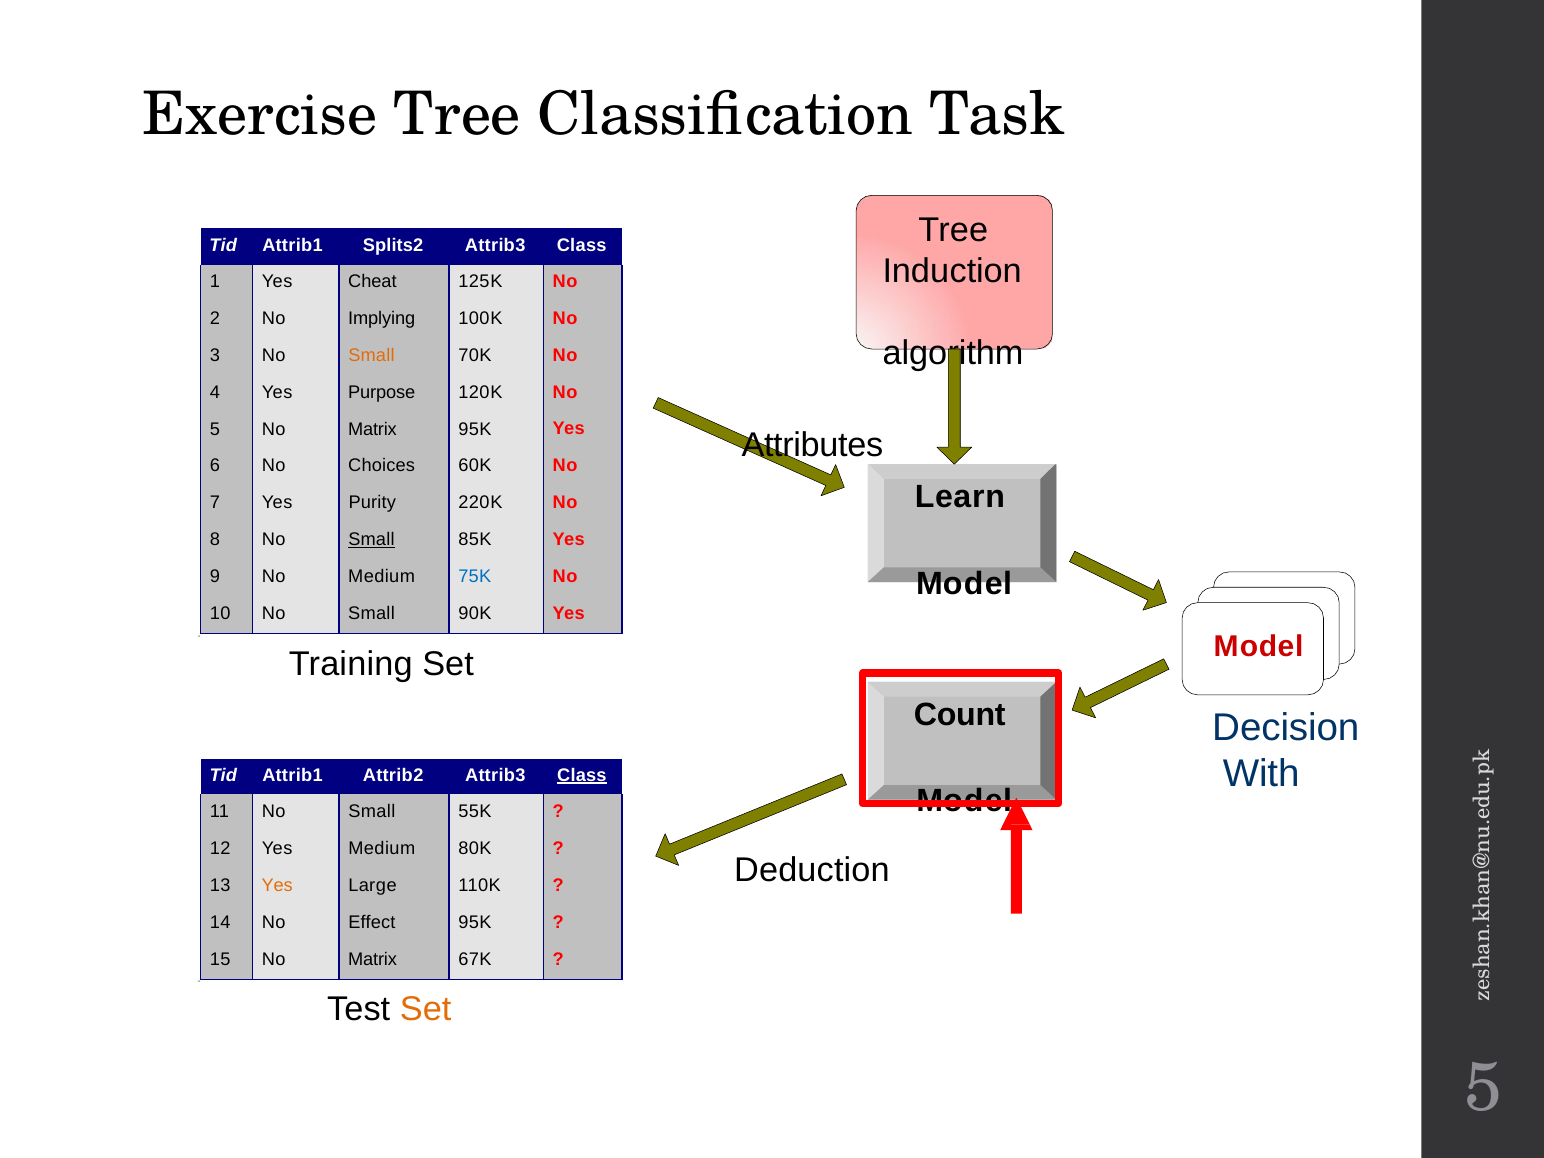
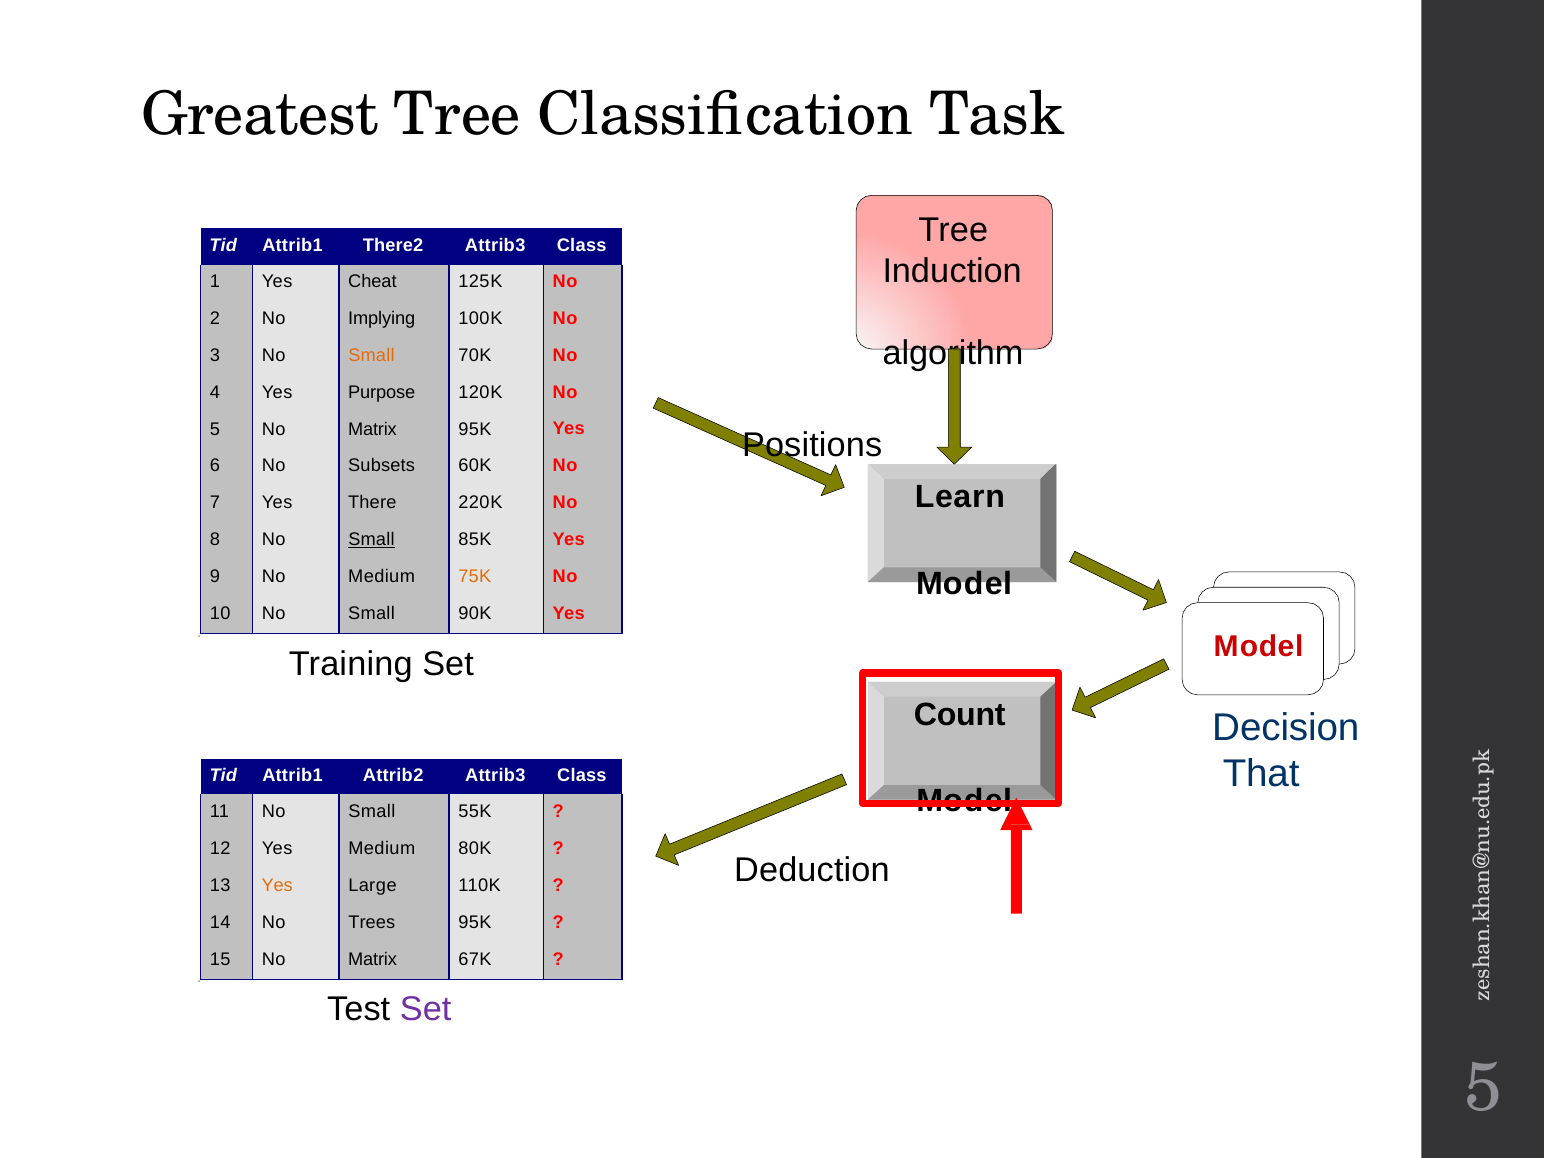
Exercise: Exercise -> Greatest (260, 114)
Splits2: Splits2 -> There2 (393, 245)
Attributes: Attributes -> Positions (812, 445)
Choices: Choices -> Subsets (382, 466)
Purity: Purity -> There (372, 503)
75K colour: blue -> orange (475, 576)
With: With -> That (1261, 774)
Class underline: present -> none (582, 775)
Effect: Effect -> Trees (372, 922)
Set colour: orange -> purple (426, 1009)
